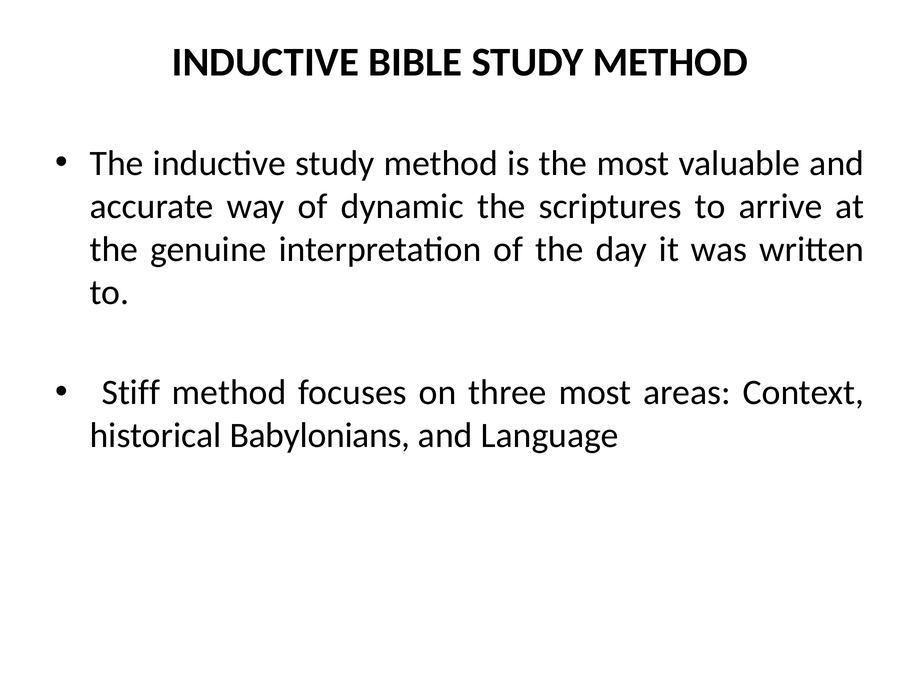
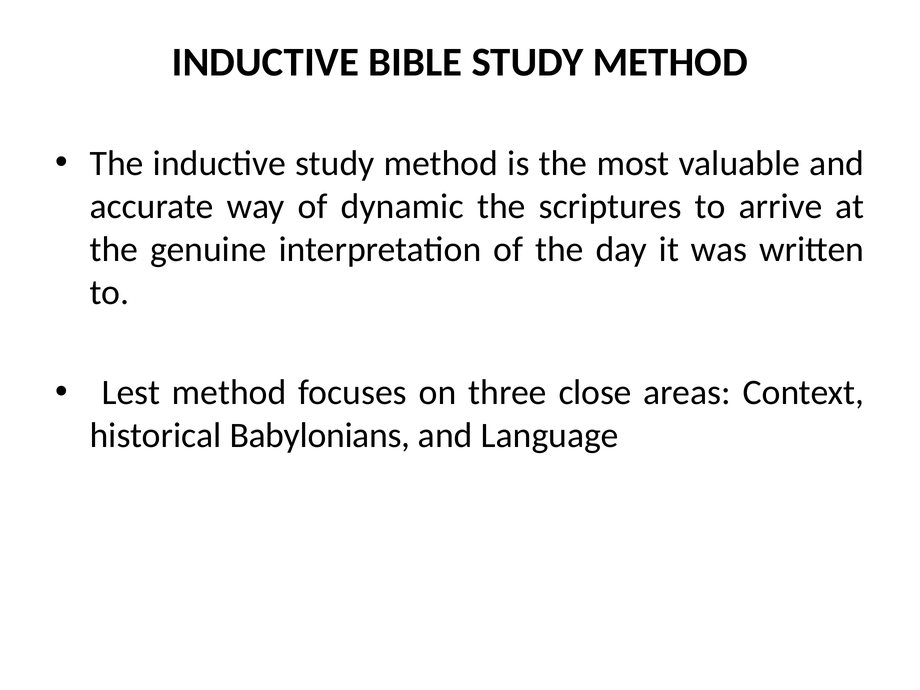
Stiff: Stiff -> Lest (131, 393)
three most: most -> close (595, 393)
